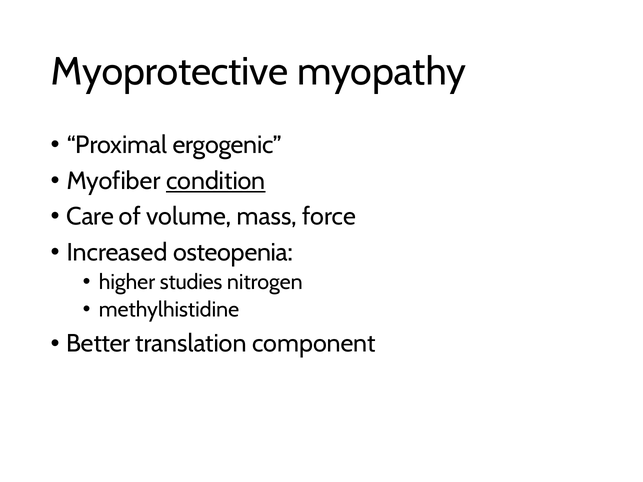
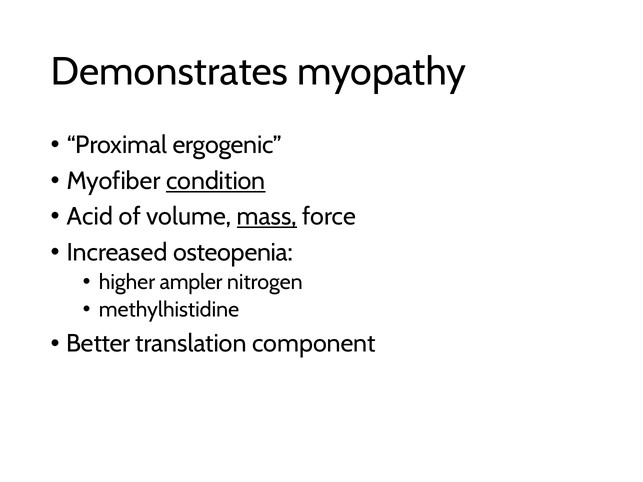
Myoprotective: Myoprotective -> Demonstrates (169, 72)
Care: Care -> Acid (90, 217)
mass underline: none -> present (267, 217)
studies: studies -> ampler (191, 282)
